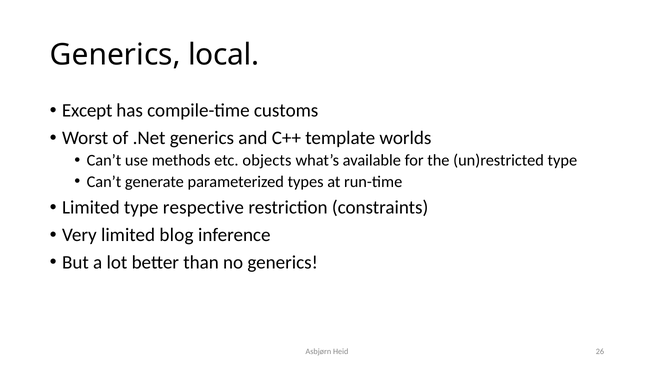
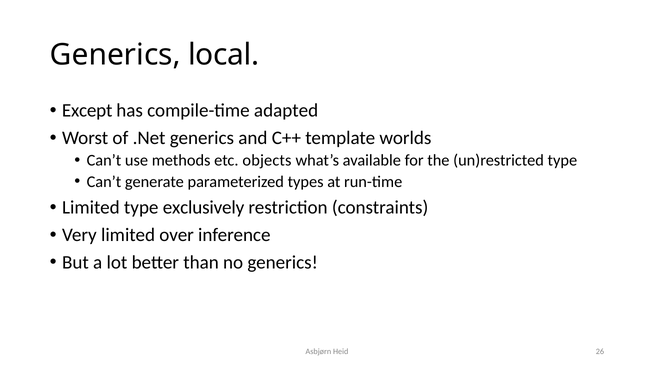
customs: customs -> adapted (286, 111)
respective: respective -> exclusively (204, 208)
blog: blog -> over (177, 235)
